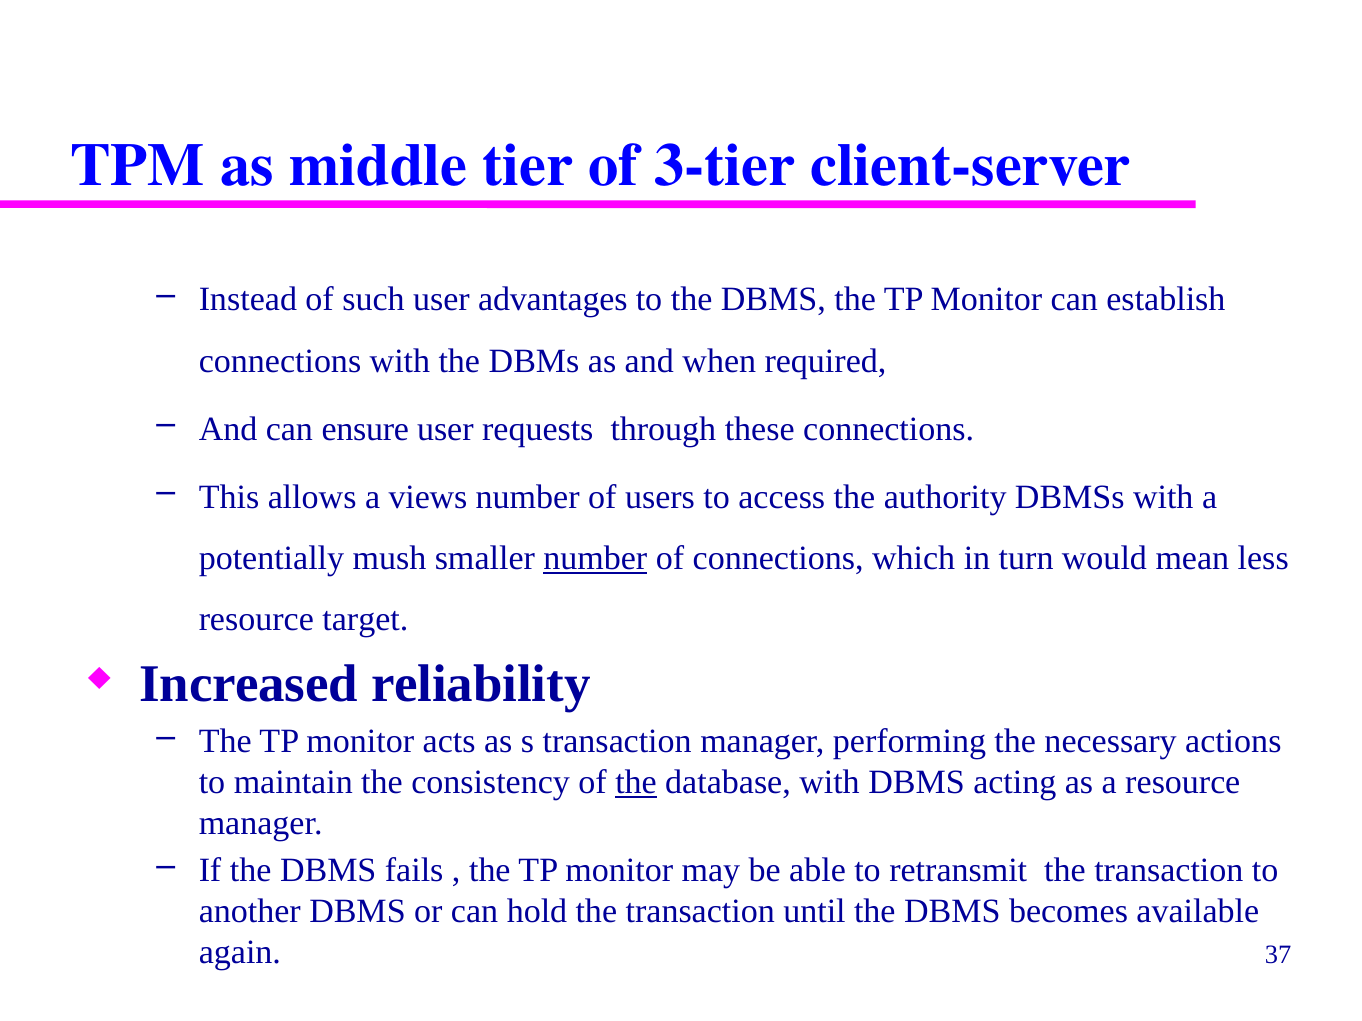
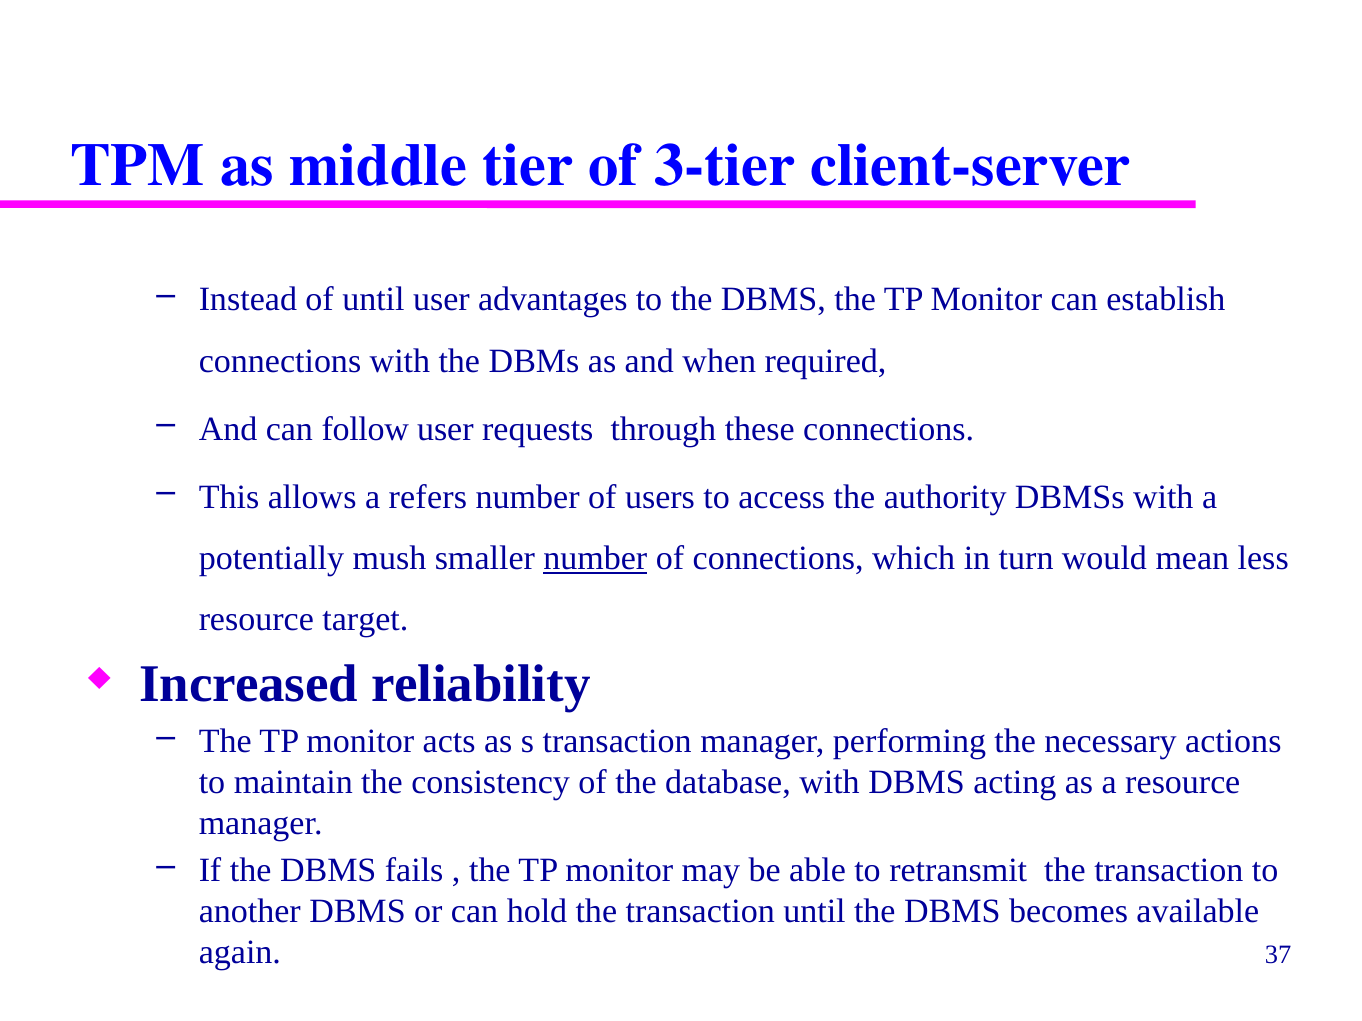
of such: such -> until (373, 300)
ensure: ensure -> follow (365, 429)
views: views -> refers (428, 497)
the underline: present -> none (636, 783)
